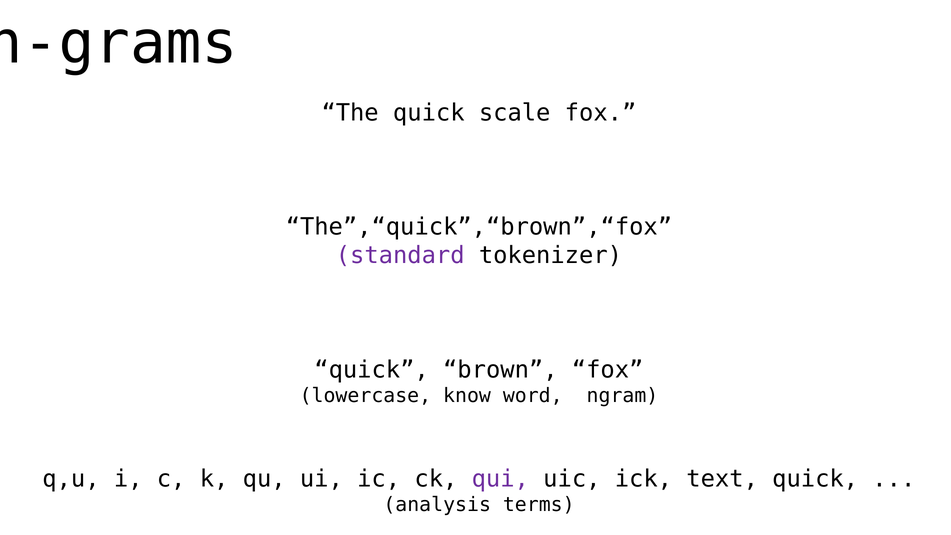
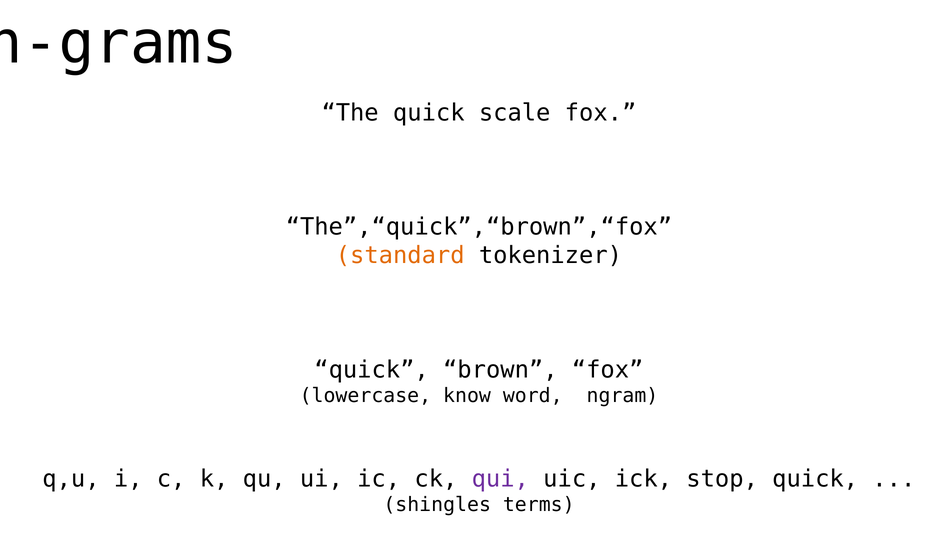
standard colour: purple -> orange (400, 255)
text: text -> stop (722, 479)
analysis: analysis -> shingles (437, 505)
